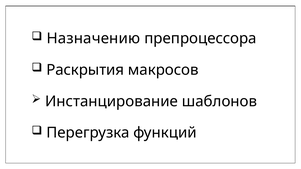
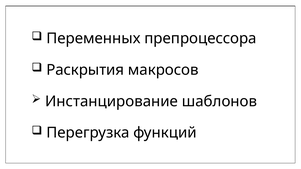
Назначению: Назначению -> Переменных (93, 39)
